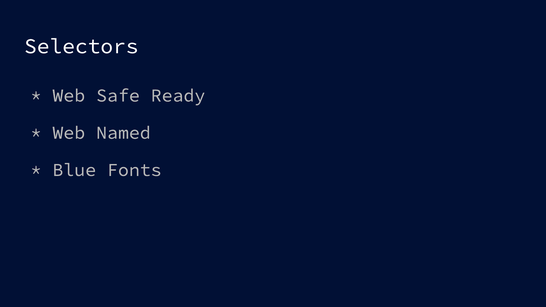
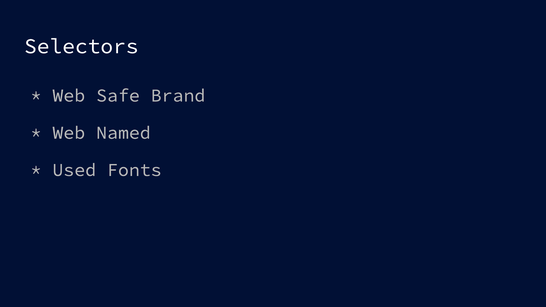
Ready: Ready -> Brand (178, 96)
Blue: Blue -> Used (74, 170)
